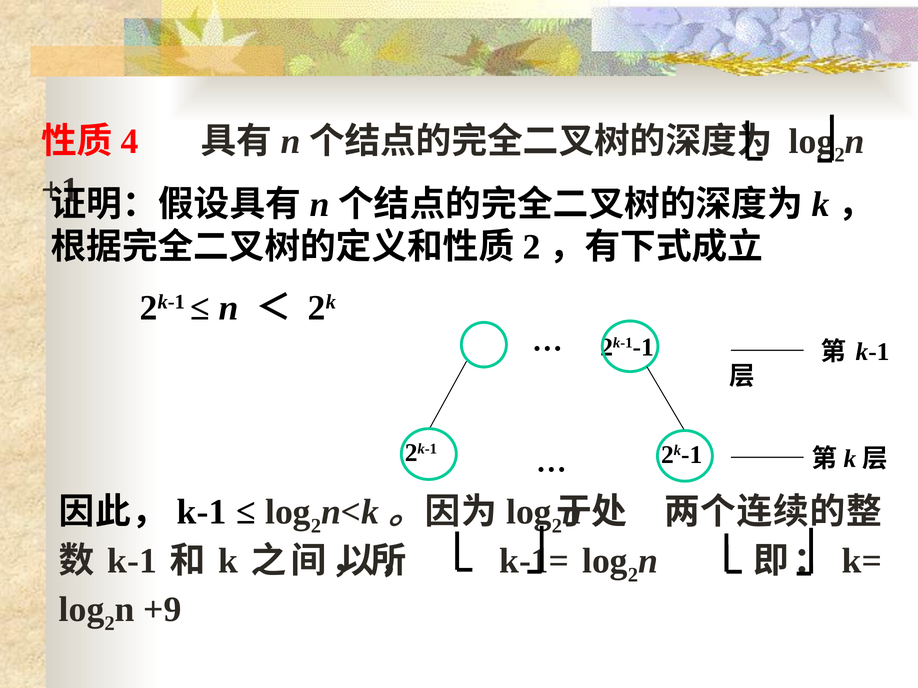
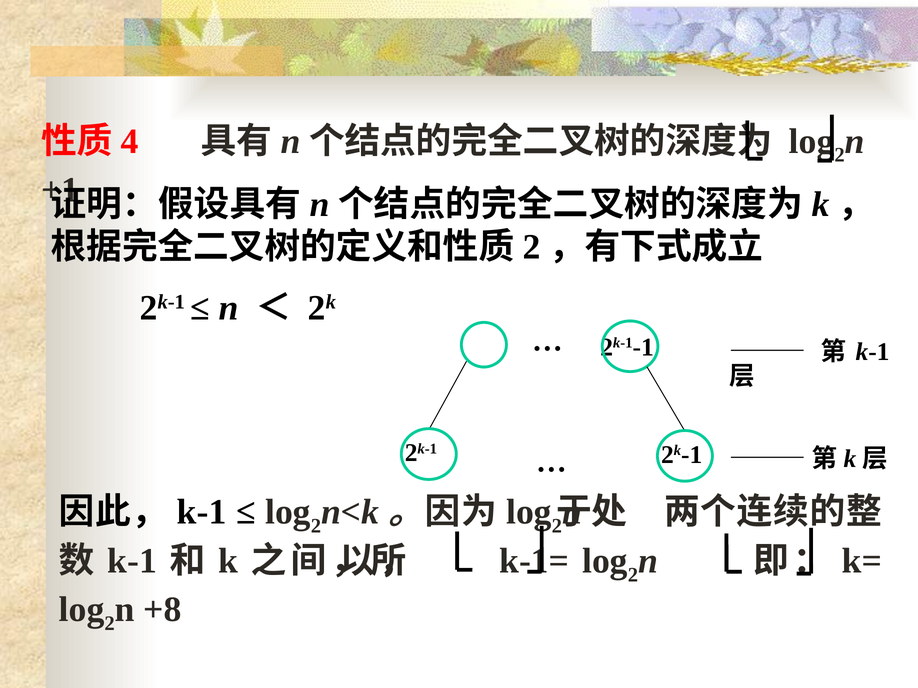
+9: +9 -> +8 (162, 610)
